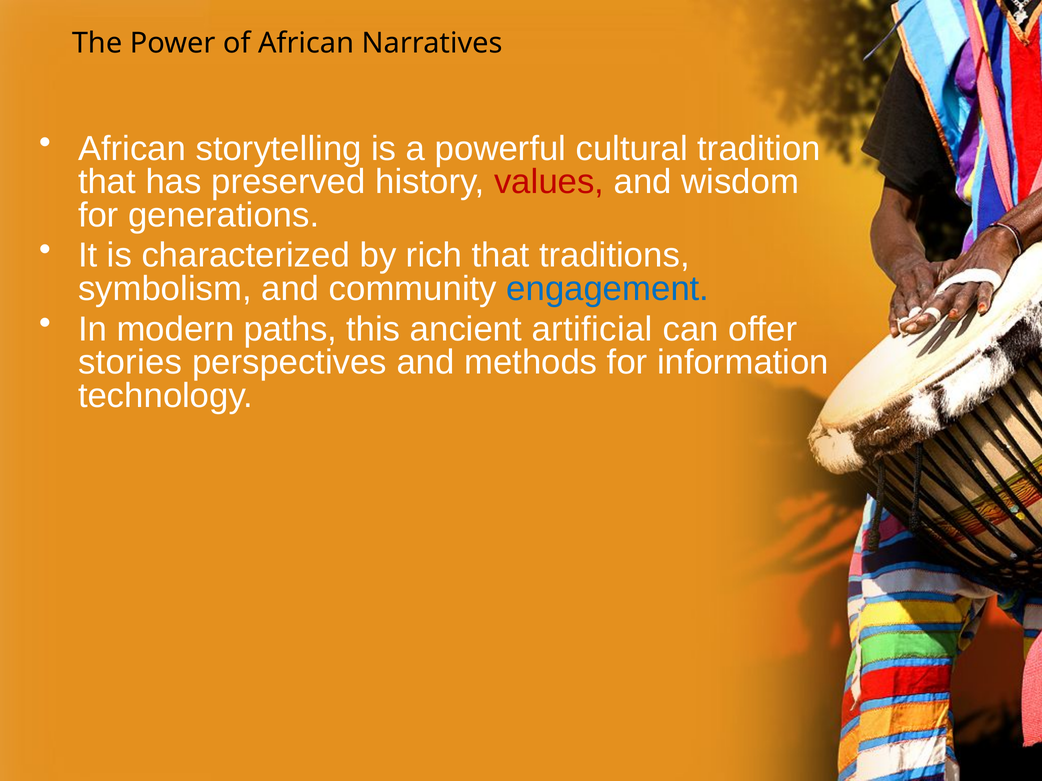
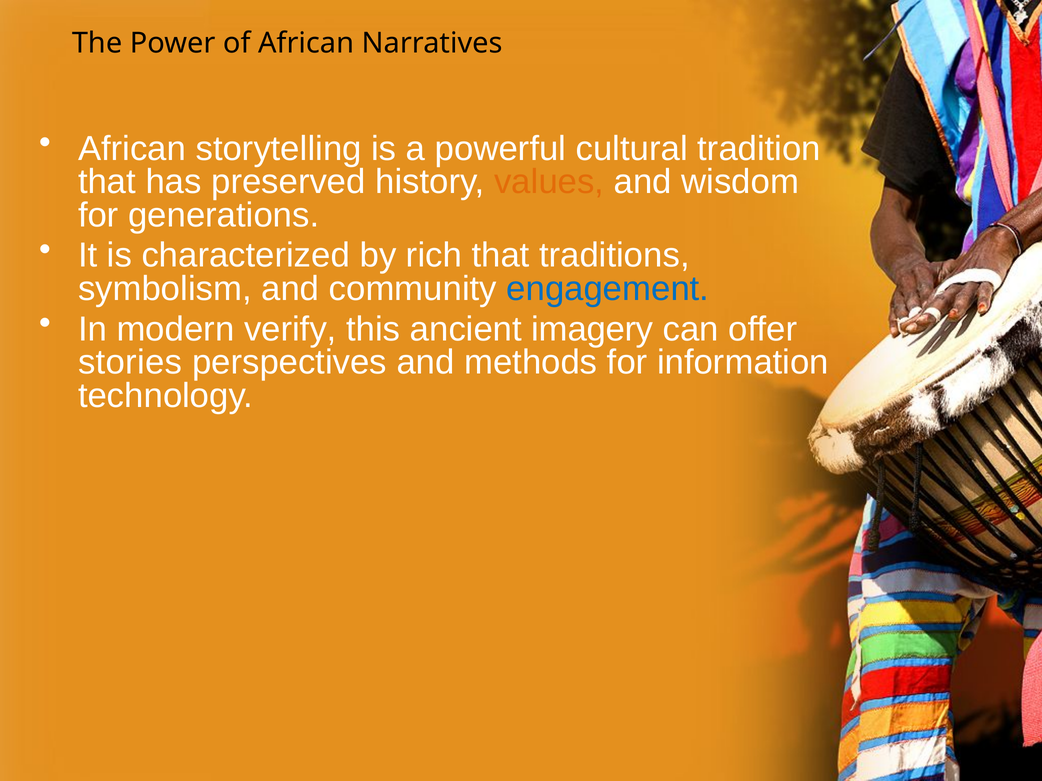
values colour: red -> orange (549, 182)
paths: paths -> verify (290, 329)
artificial: artificial -> imagery (592, 329)
